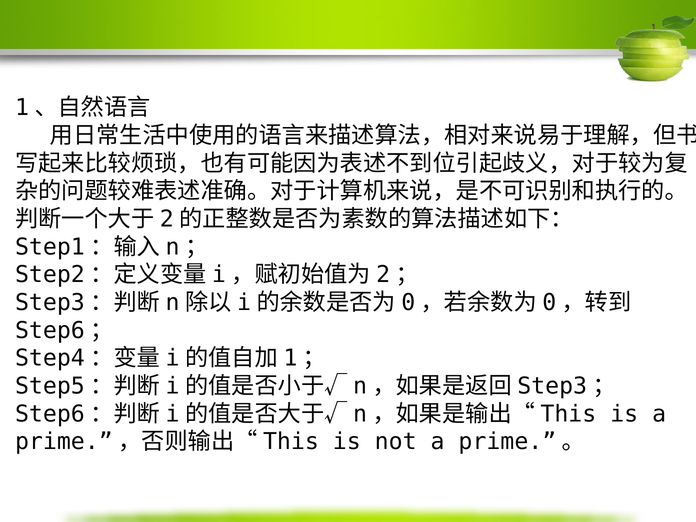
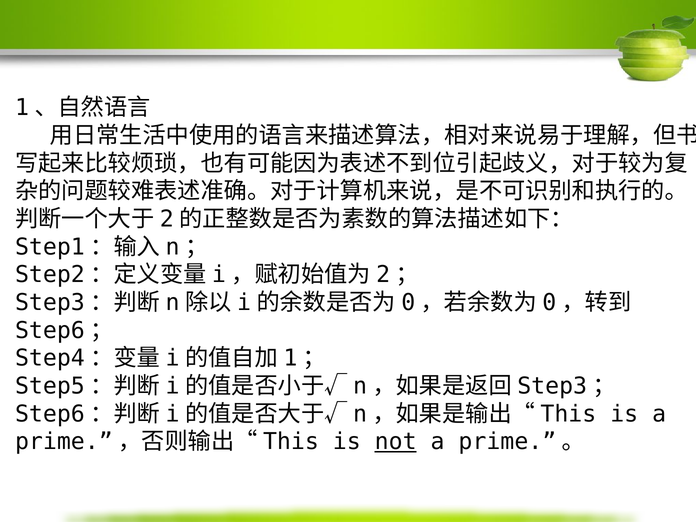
not underline: none -> present (396, 442)
